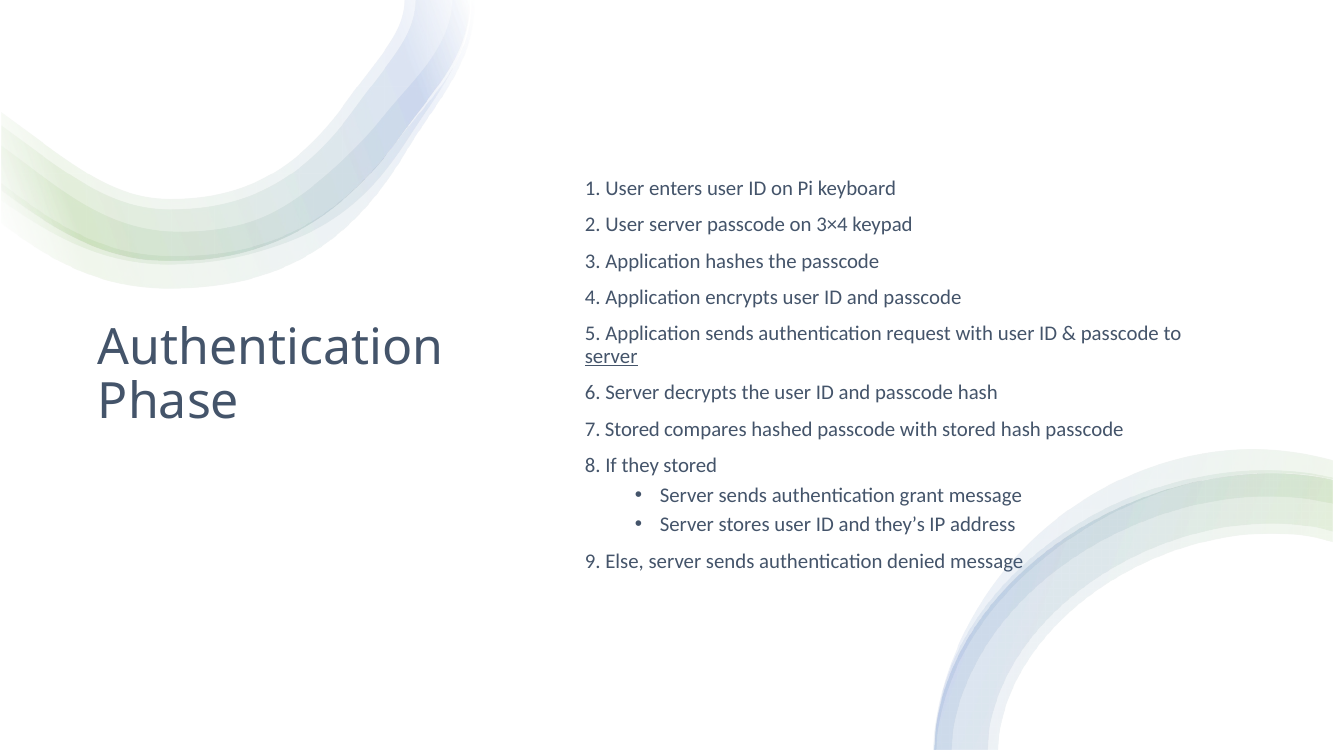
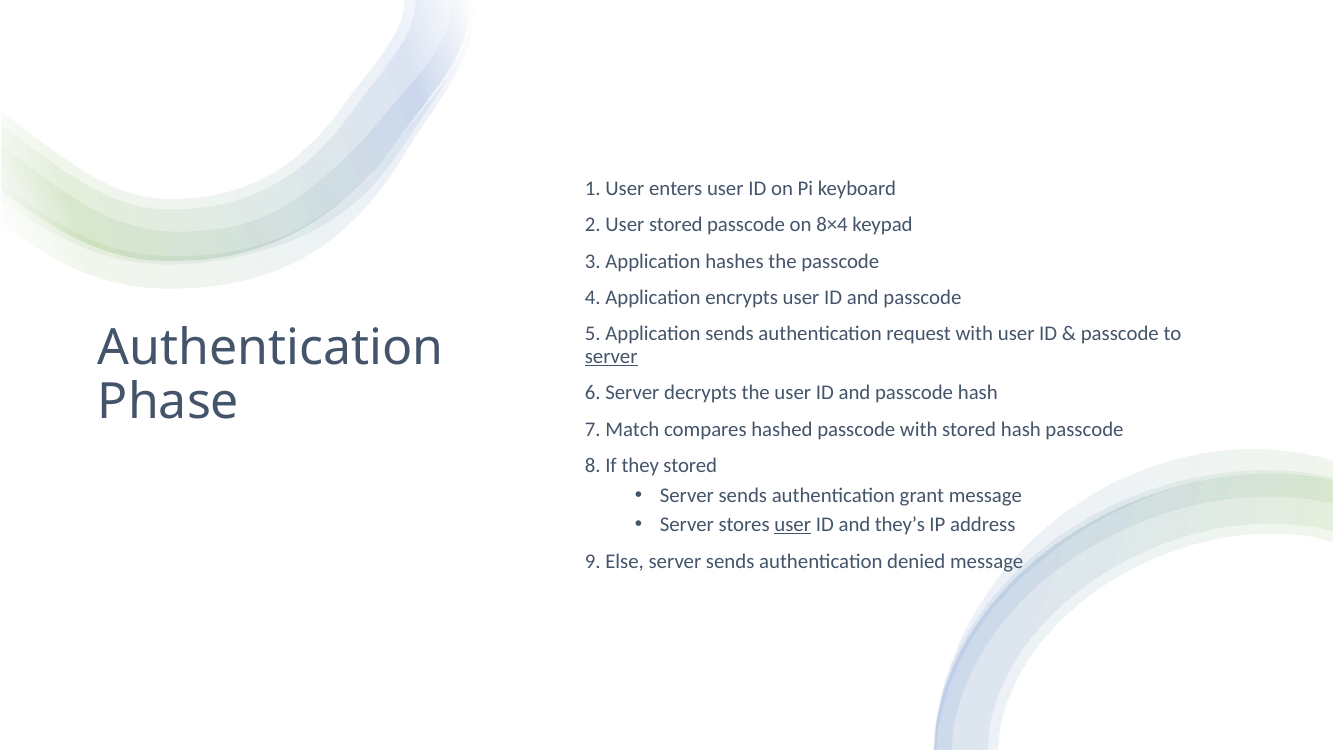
User server: server -> stored (676, 225)
3×4: 3×4 -> 8×4 (832, 225)
7 Stored: Stored -> Match (632, 429)
user underline: none -> present (793, 525)
